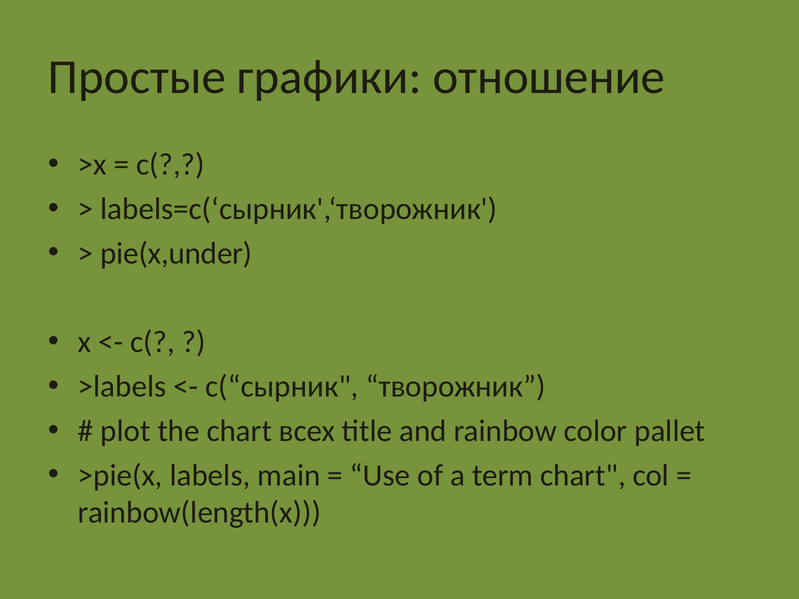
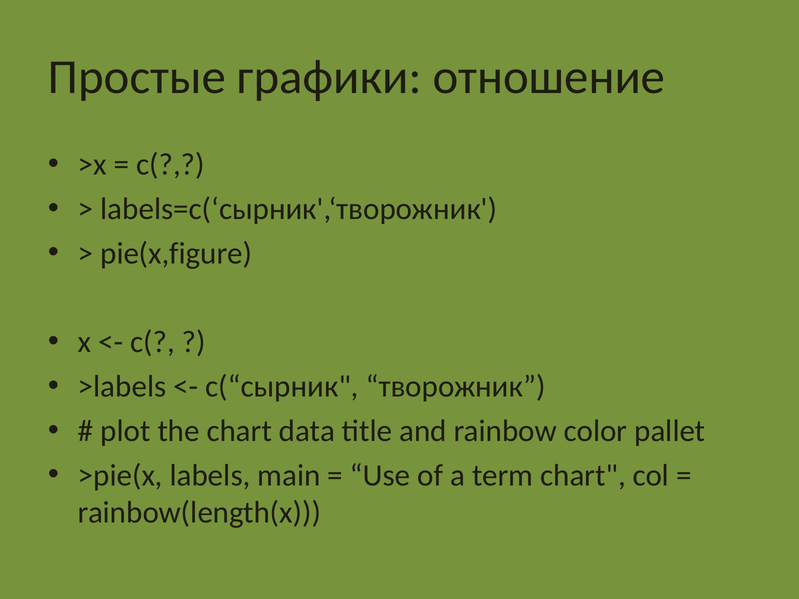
pie(x,under: pie(x,under -> pie(x,figure (176, 253)
всех: всех -> data (307, 431)
